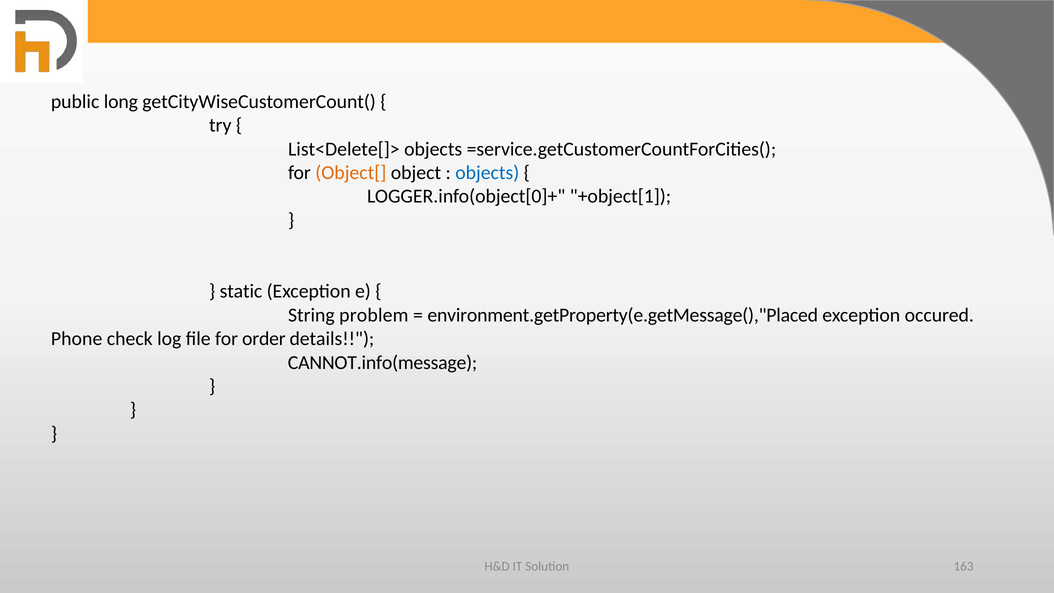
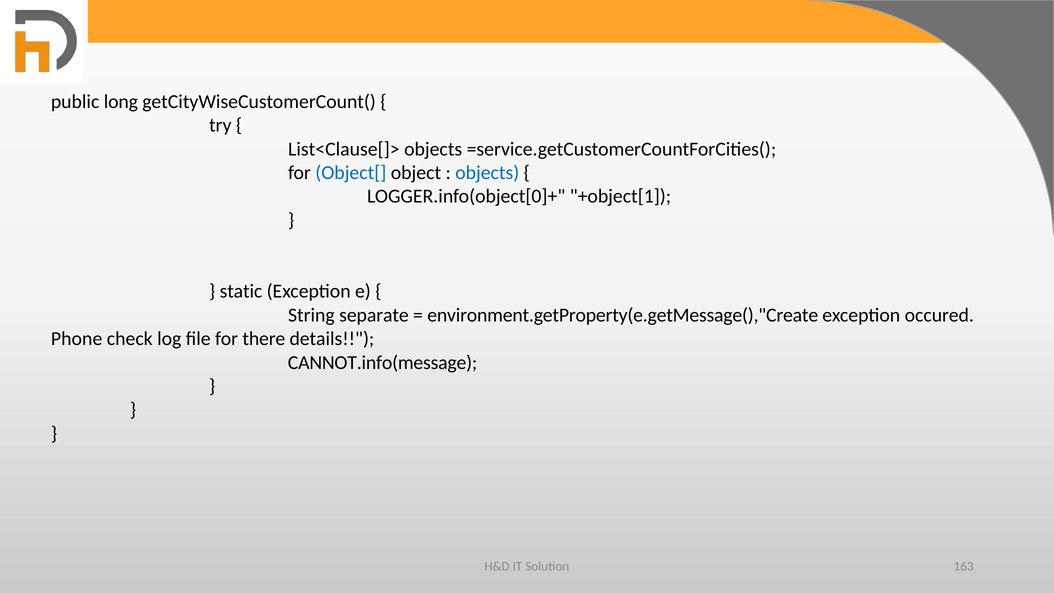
List<Delete[]>: List<Delete[]> -> List<Clause[]> (344, 149)
Object[ colour: orange -> blue (351, 173)
problem: problem -> separate (374, 315)
environment.getProperty(e.getMessage(),"Placed: environment.getProperty(e.getMessage(),"Placed -> environment.getProperty(e.getMessage(),"Create (623, 315)
order: order -> there (264, 339)
